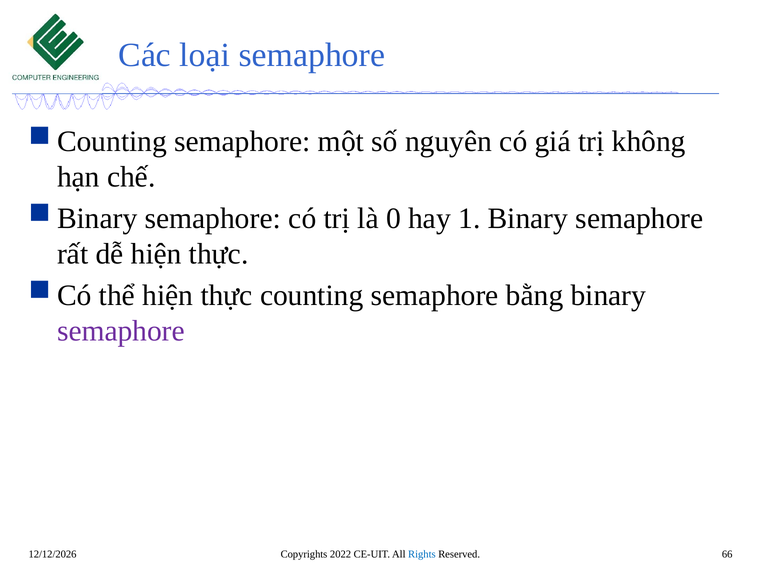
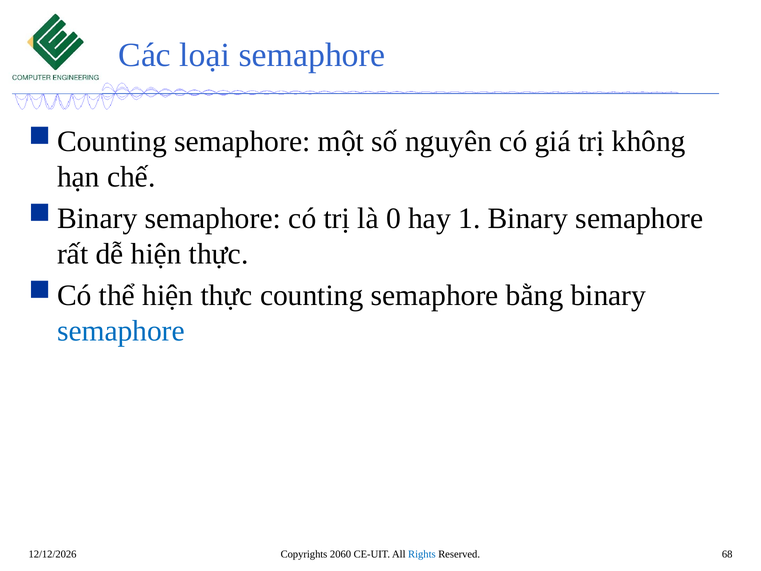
semaphore colour: purple -> blue (121, 331)
2022: 2022 -> 2060 (341, 554)
66: 66 -> 68 (727, 554)
